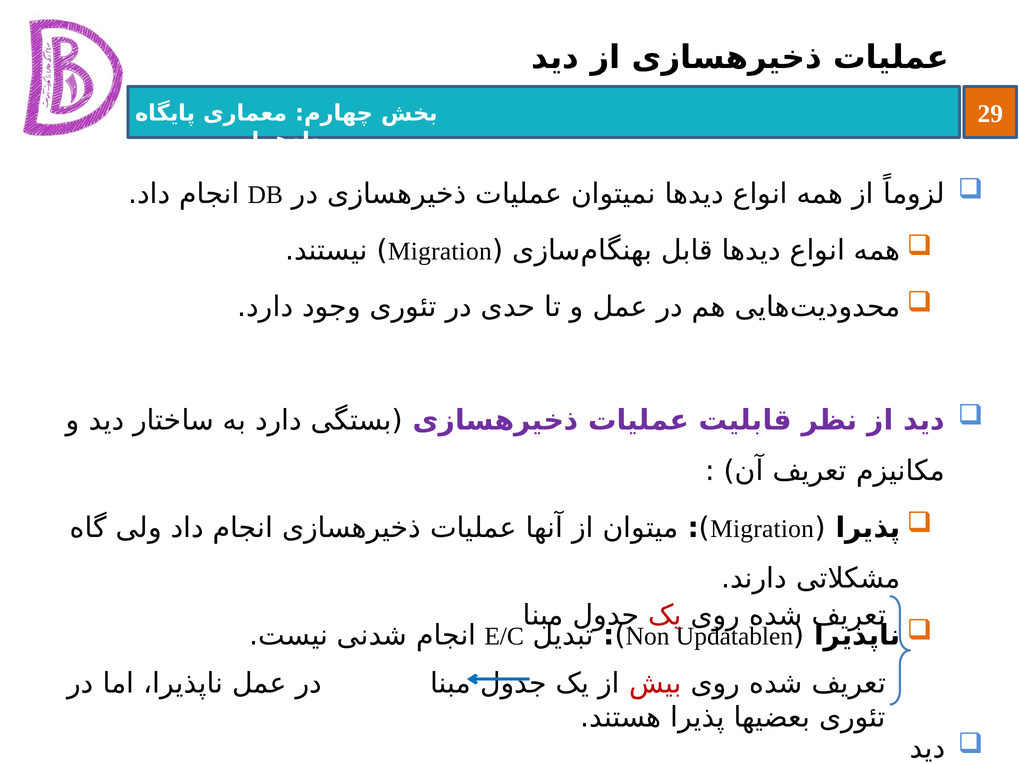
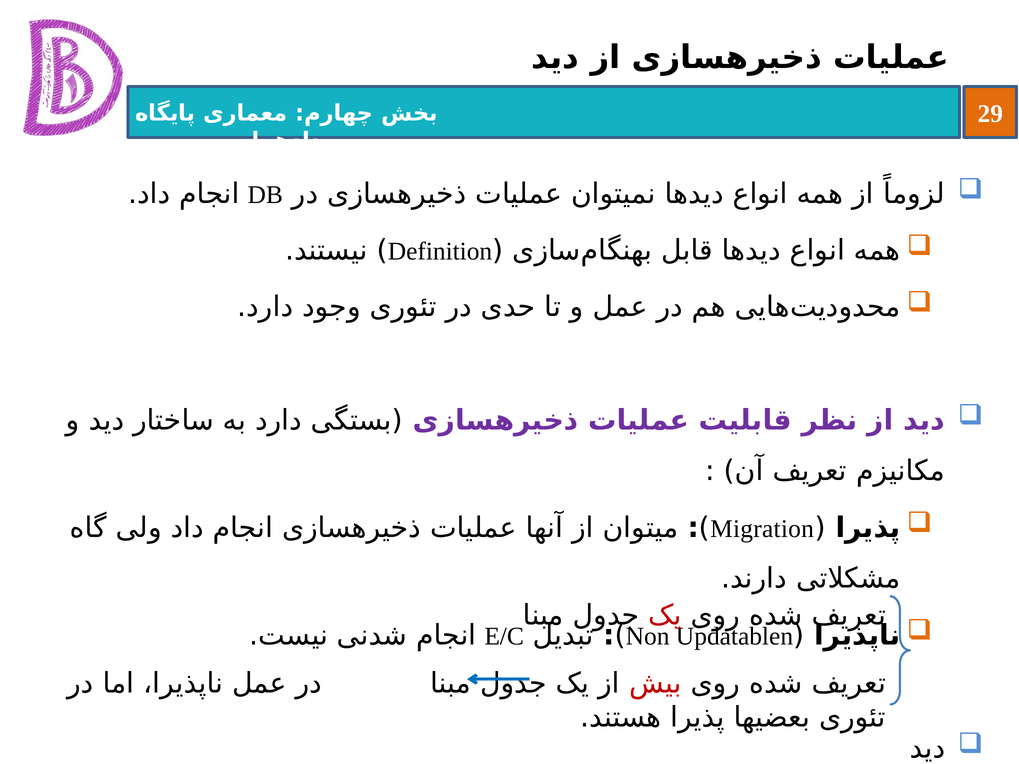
Migration: Migration -> Definition (440, 251)
